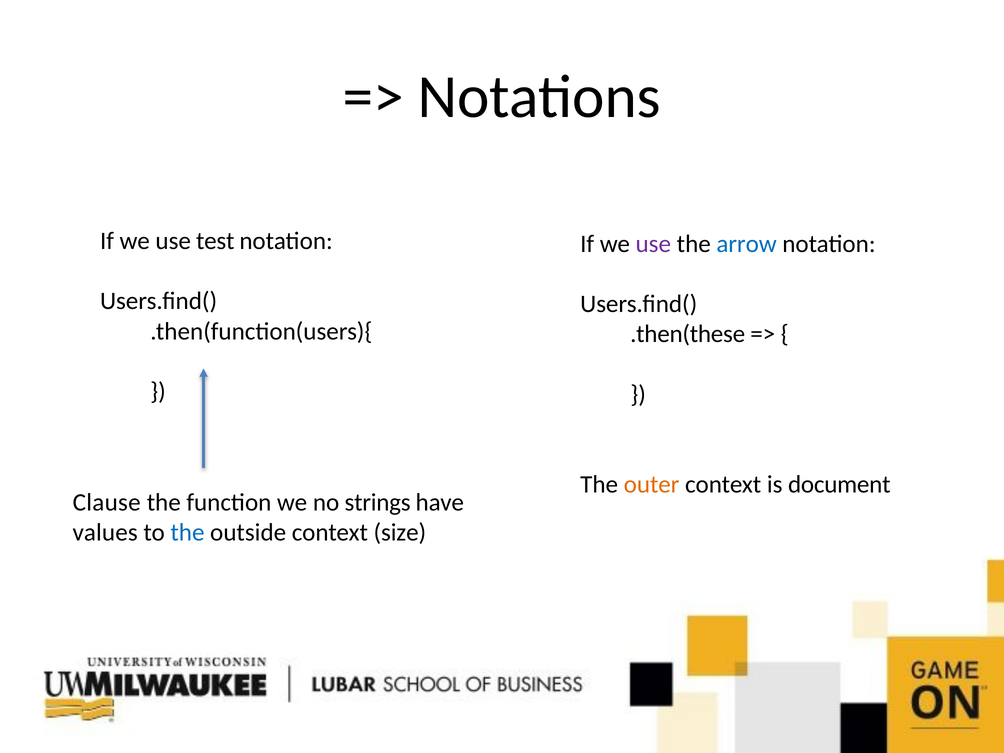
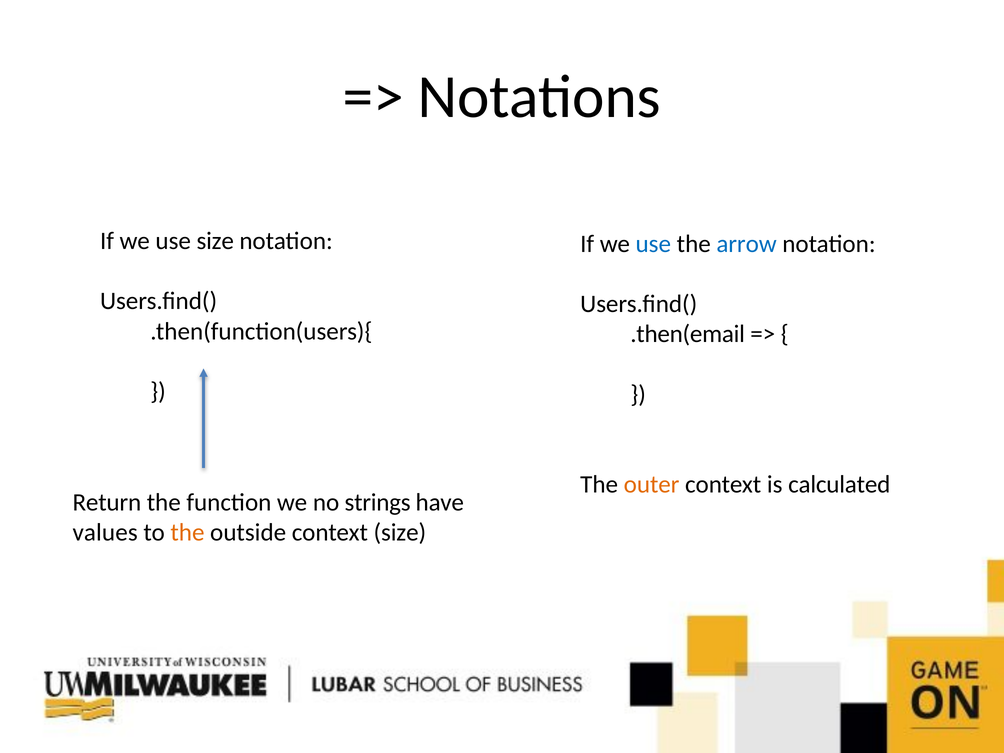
use test: test -> size (215, 241)
use colour: purple -> blue (653, 244)
.then(these: .then(these -> .then(email (688, 334)
document: document -> calculated (839, 485)
Clause: Clause -> Return (107, 503)
the colour: blue -> orange (187, 533)
